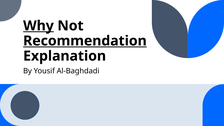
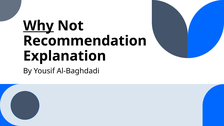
Recommendation underline: present -> none (85, 41)
